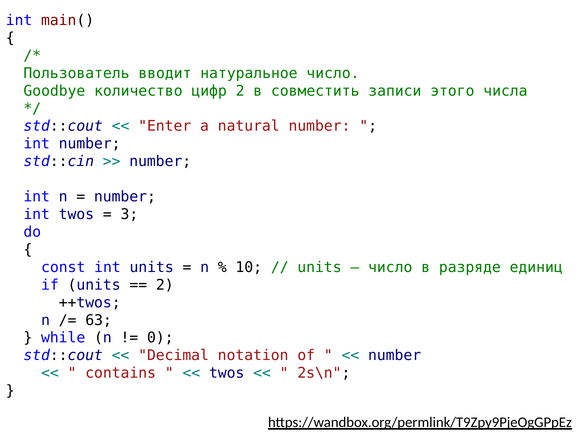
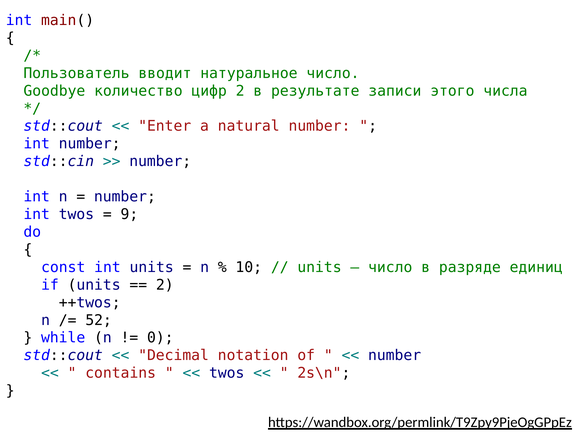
совместить: совместить -> результате (315, 91)
3: 3 -> 9 (129, 214)
63: 63 -> 52 (99, 320)
